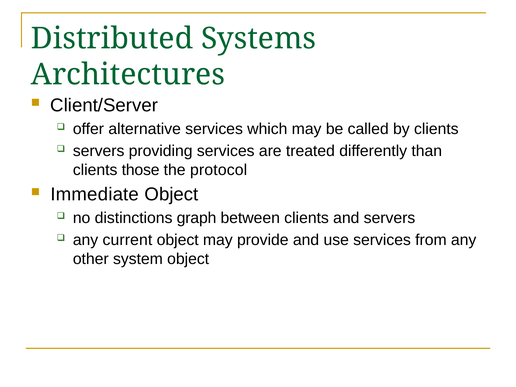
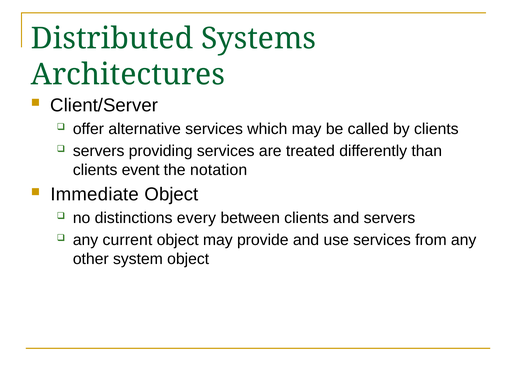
those: those -> event (141, 170)
protocol: protocol -> notation (219, 170)
graph: graph -> every (196, 218)
